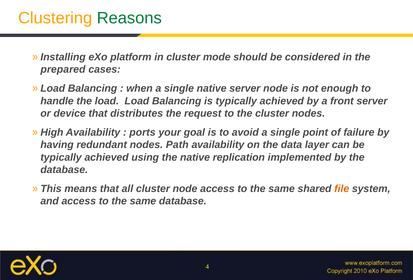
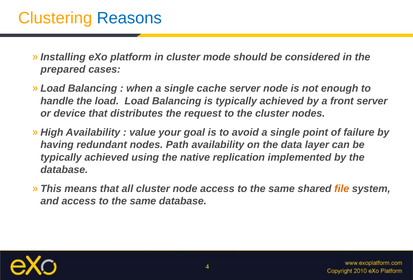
Reasons colour: green -> blue (129, 18)
single native: native -> cache (212, 88)
ports: ports -> value (143, 132)
